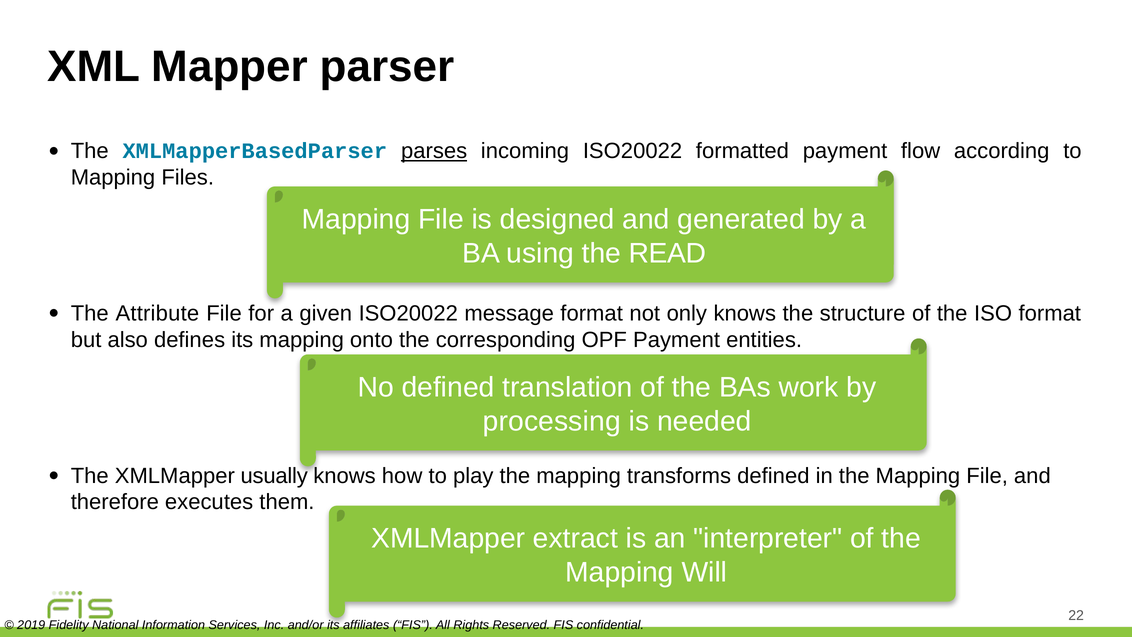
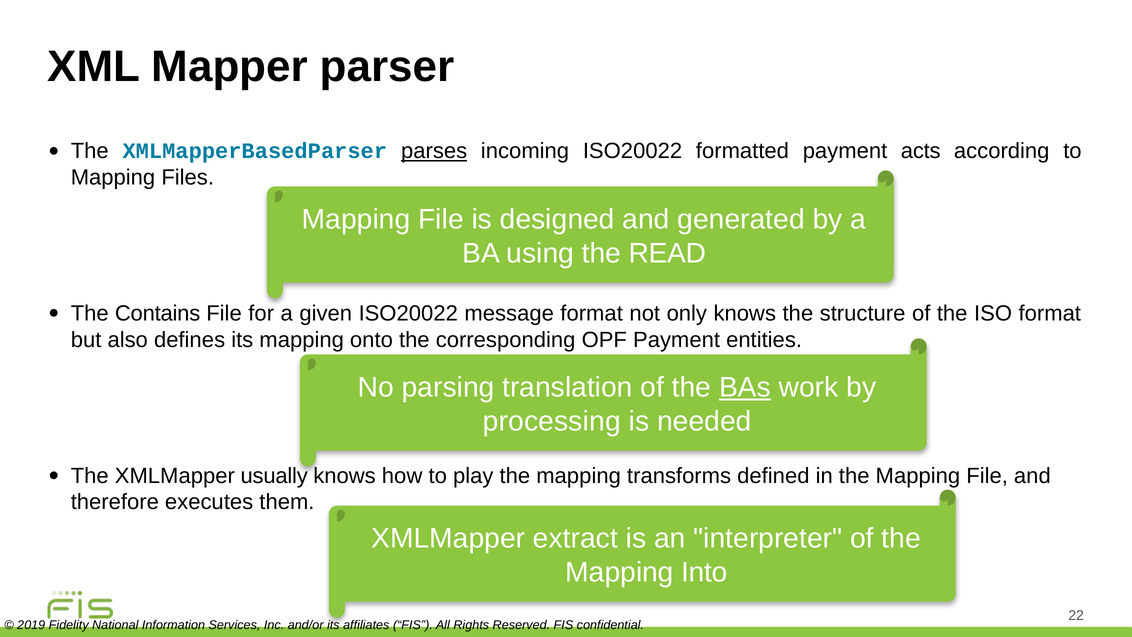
flow: flow -> acts (921, 151)
Attribute: Attribute -> Contains (158, 313)
No defined: defined -> parsing (448, 387)
BAs underline: none -> present (745, 387)
Will: Will -> Into (705, 572)
